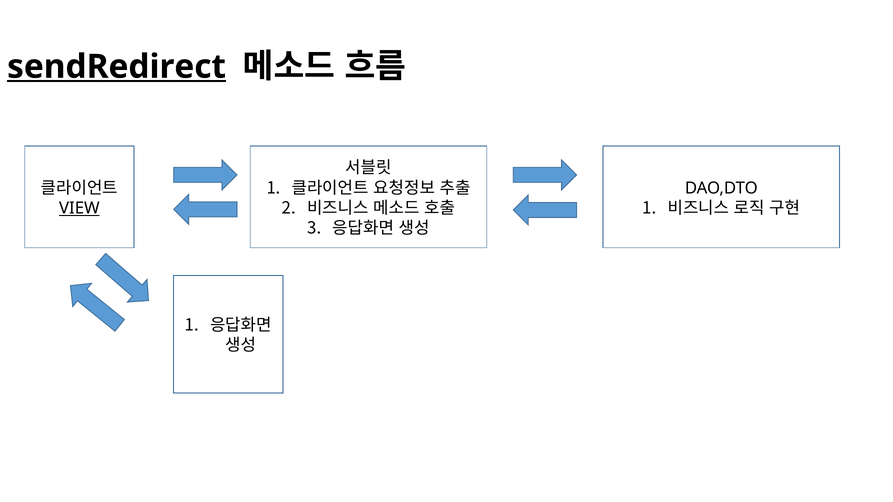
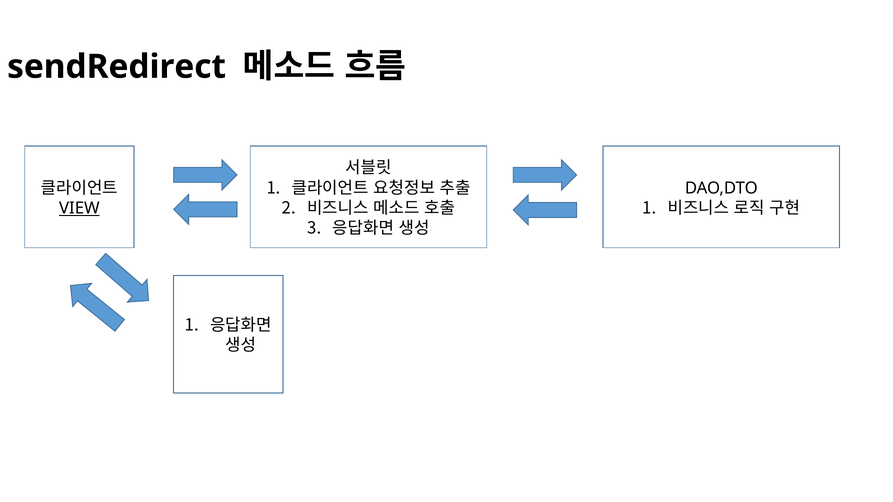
sendRedirect underline: present -> none (117, 67)
